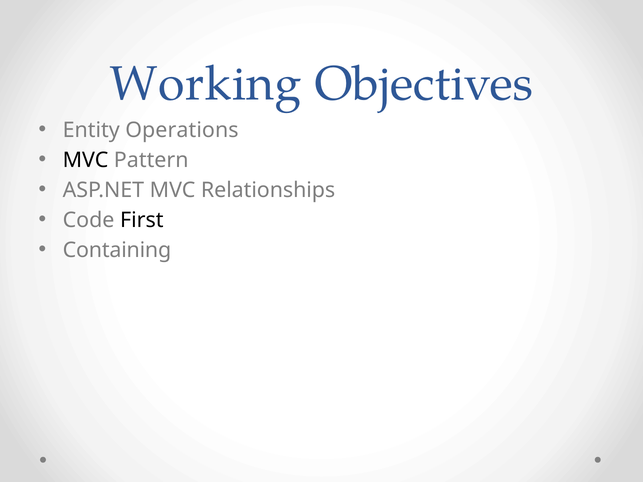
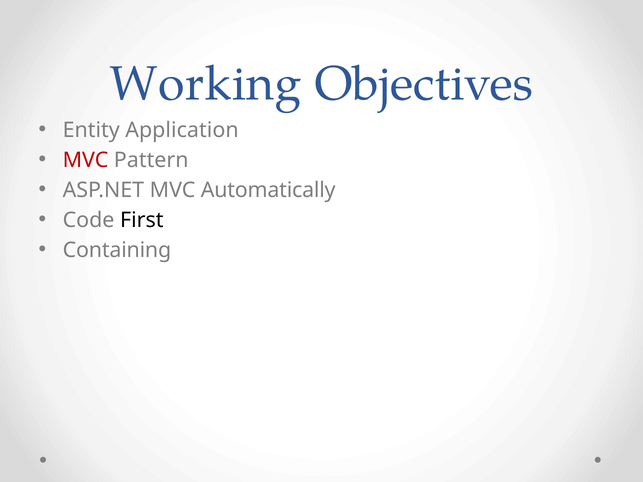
Operations: Operations -> Application (182, 130)
MVC colour: black -> red (86, 160)
Relationships: Relationships -> Automatically (268, 190)
